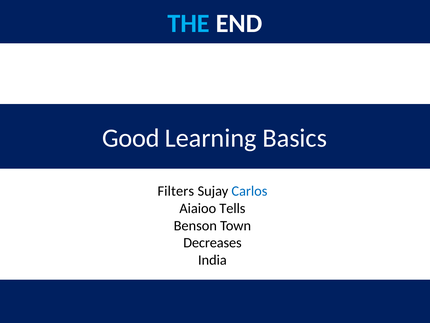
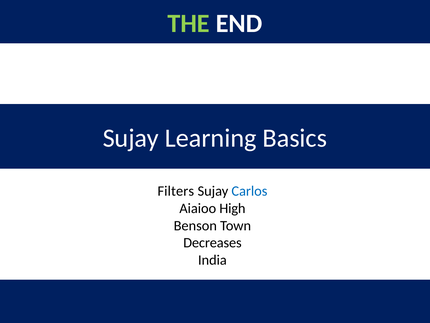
THE colour: light blue -> light green (189, 23)
Good: Good -> Sujay (131, 138)
Tells: Tells -> High (232, 208)
